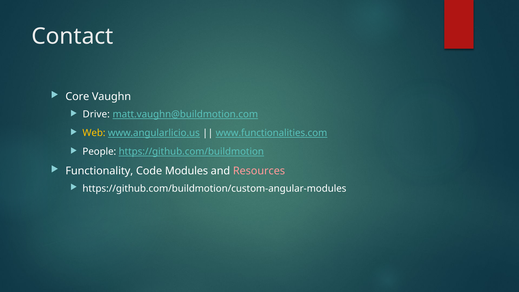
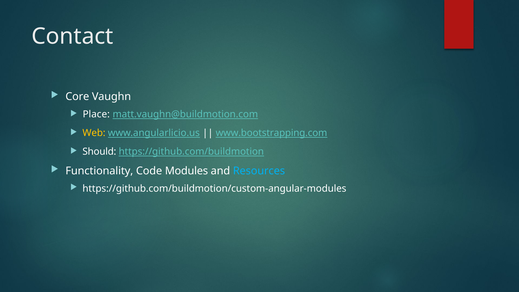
Drive: Drive -> Place (96, 114)
www.functionalities.com: www.functionalities.com -> www.bootstrapping.com (271, 133)
People: People -> Should (99, 152)
Resources colour: pink -> light blue (259, 171)
